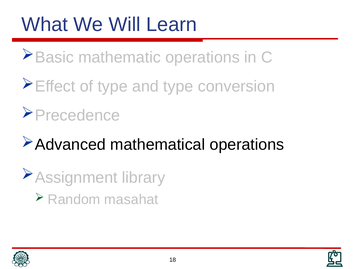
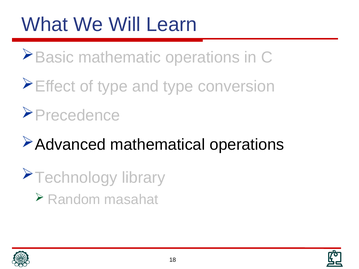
Assignment: Assignment -> Technology (76, 178)
